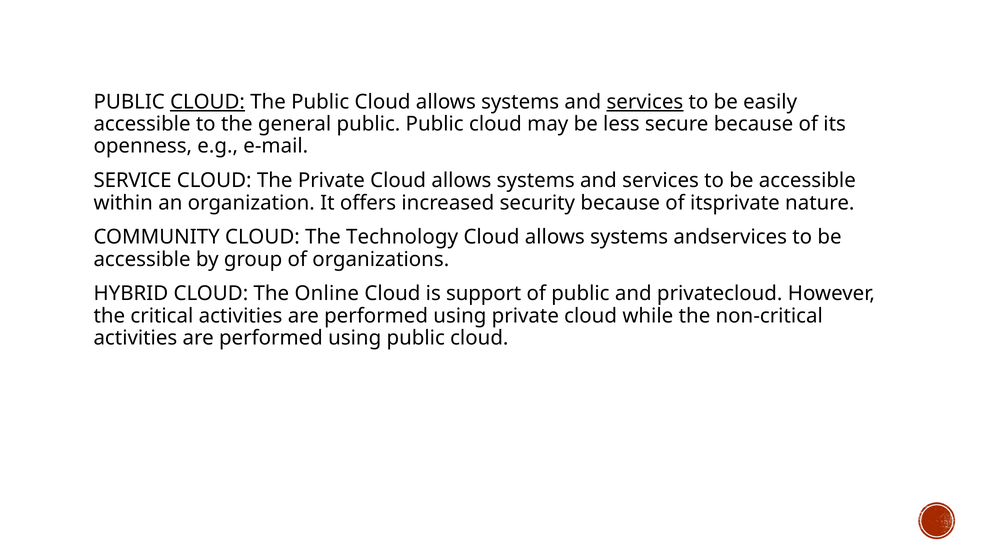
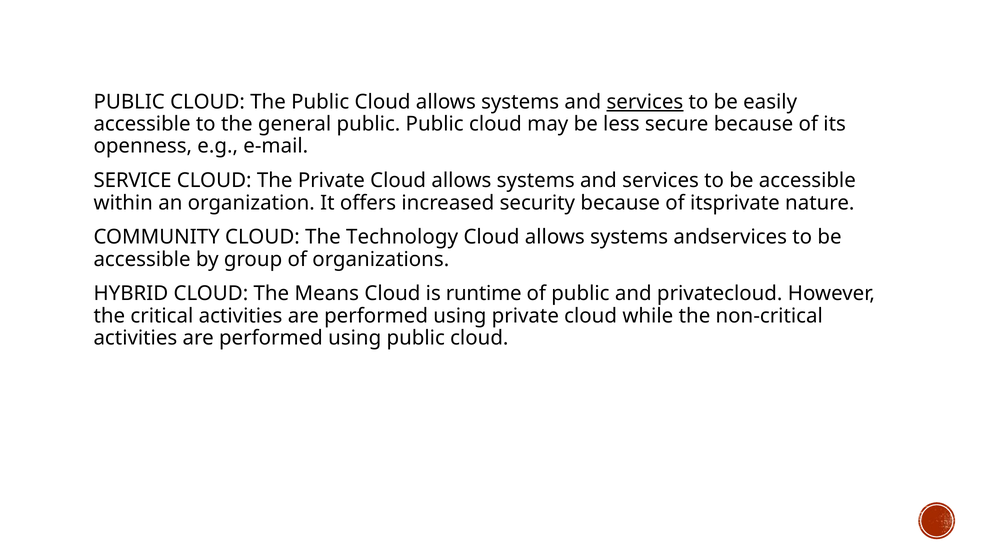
CLOUD underline: present -> none (208, 102)
Online: Online -> Means (327, 293)
support: support -> runtime (484, 293)
